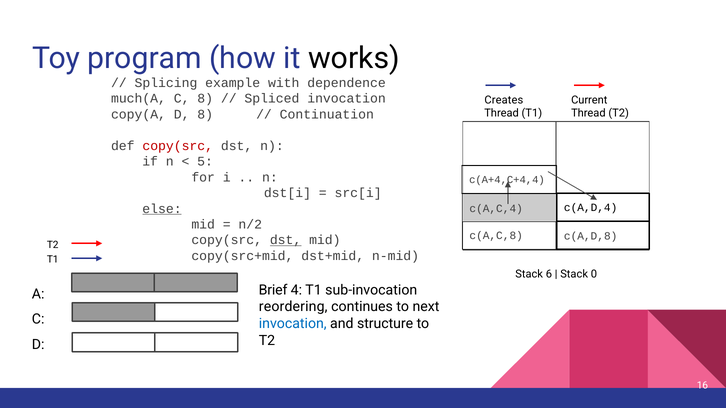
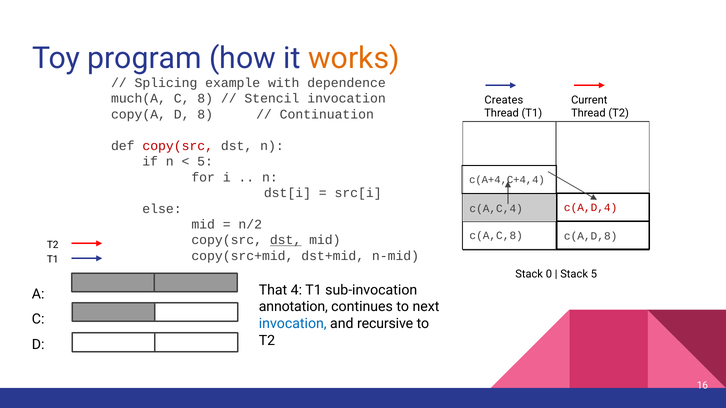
works colour: black -> orange (354, 58)
Spliced: Spliced -> Stencil (272, 99)
else underline: present -> none (162, 209)
c(A,D,4 colour: black -> red (591, 208)
6: 6 -> 0 (549, 274)
Stack 0: 0 -> 5 (594, 274)
Brief: Brief -> That (273, 290)
reordering: reordering -> annotation (293, 307)
structure: structure -> recursive (385, 324)
